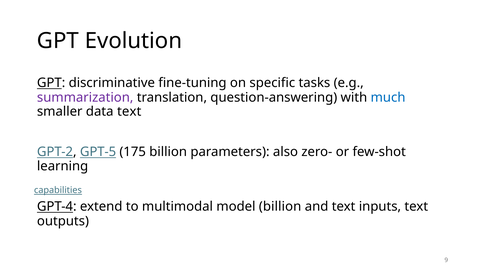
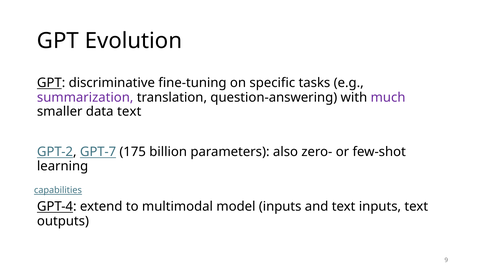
much colour: blue -> purple (388, 97)
GPT-5: GPT-5 -> GPT-7 (98, 152)
model billion: billion -> inputs (280, 206)
